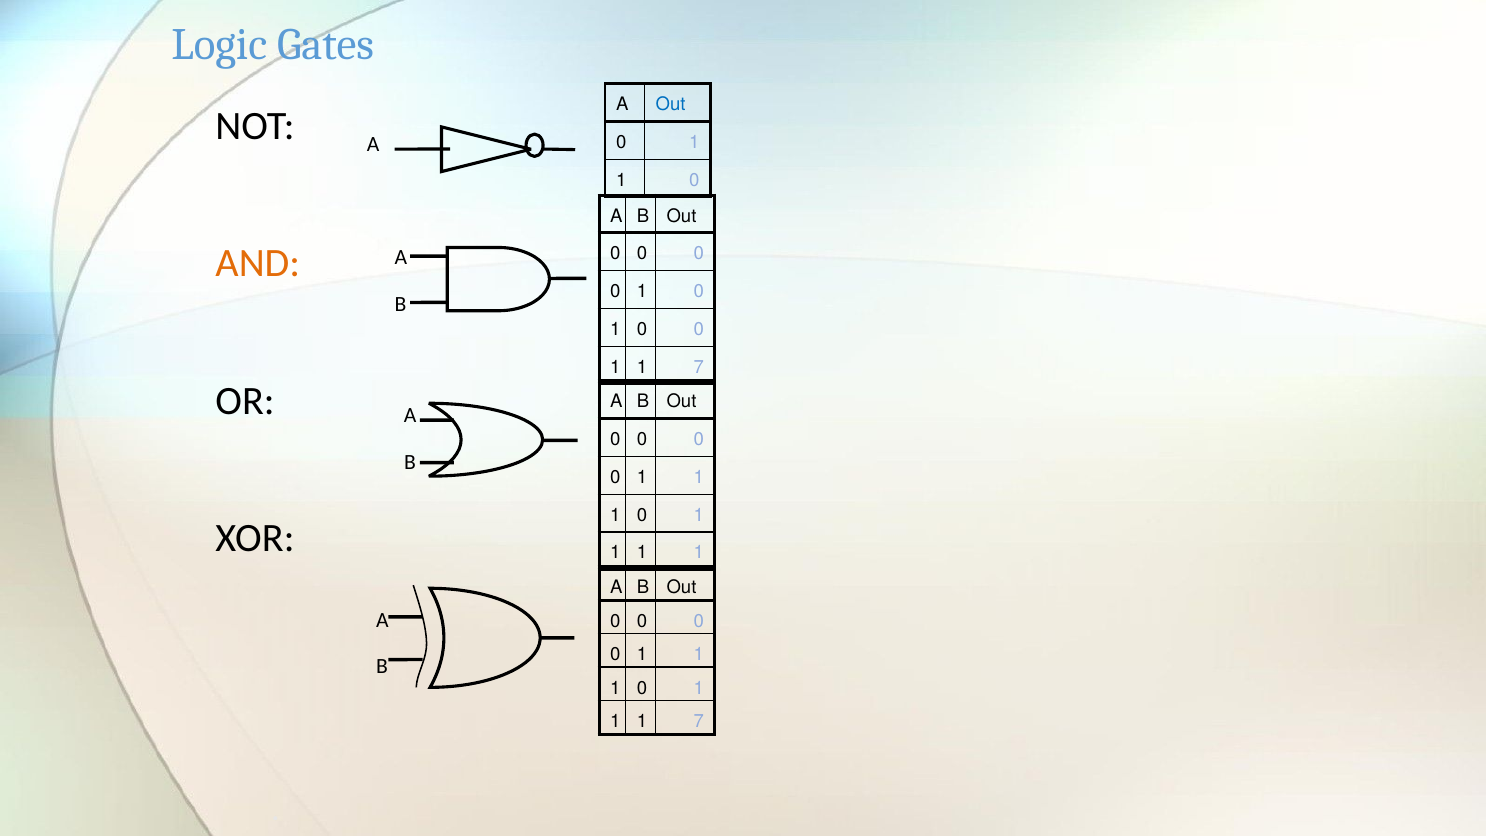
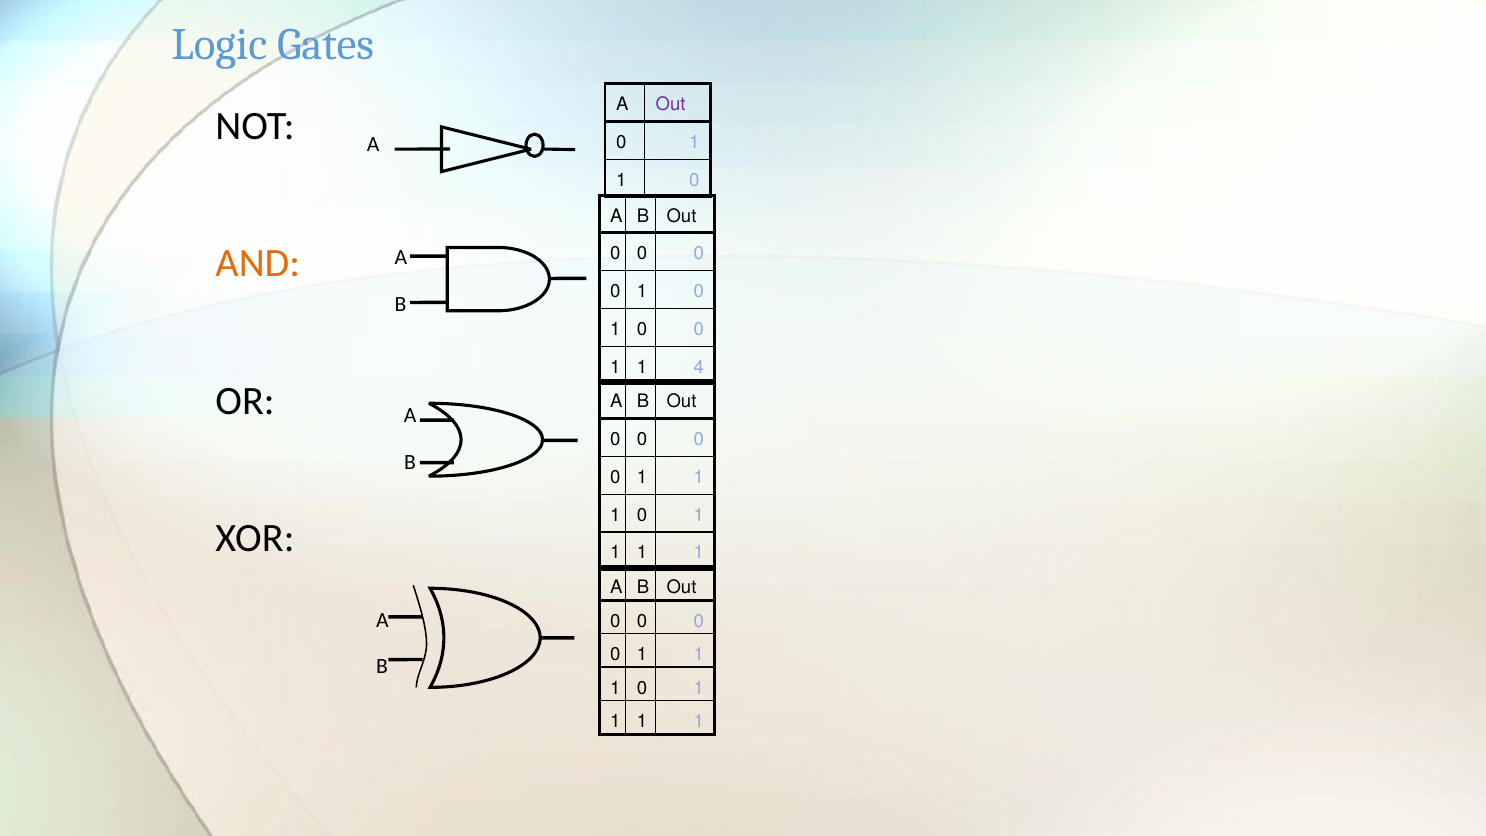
Out colour: blue -> purple (671, 104)
7: 7 -> 4 (699, 367)
7: 7 -> 1 (699, 721)
